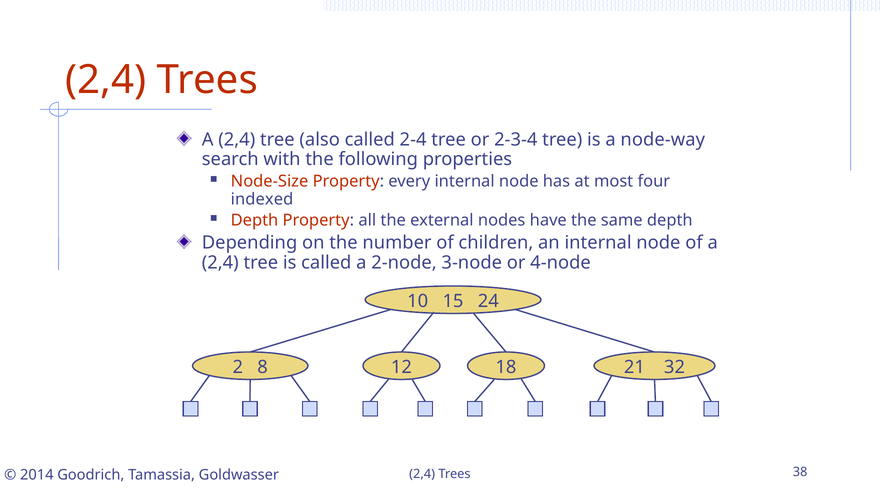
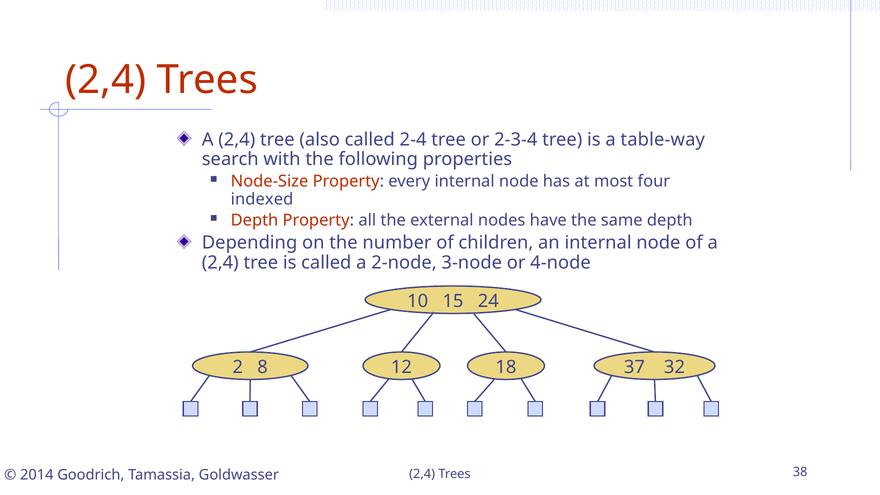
node-way: node-way -> table-way (663, 140)
21: 21 -> 37 (634, 367)
